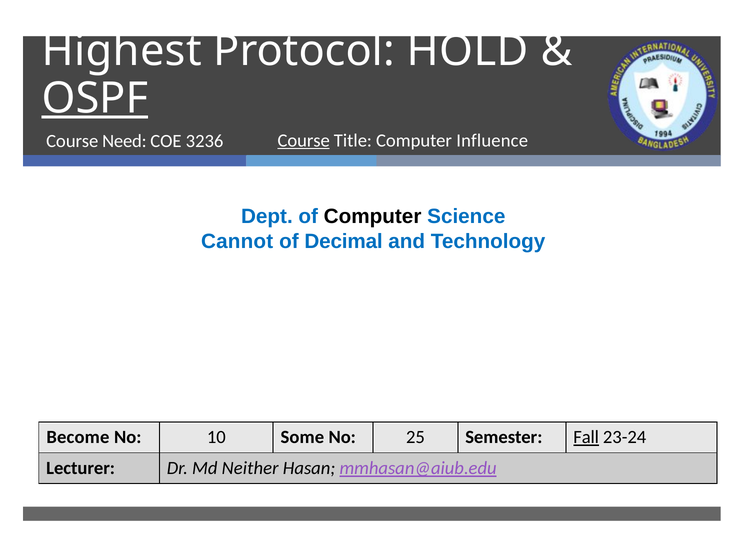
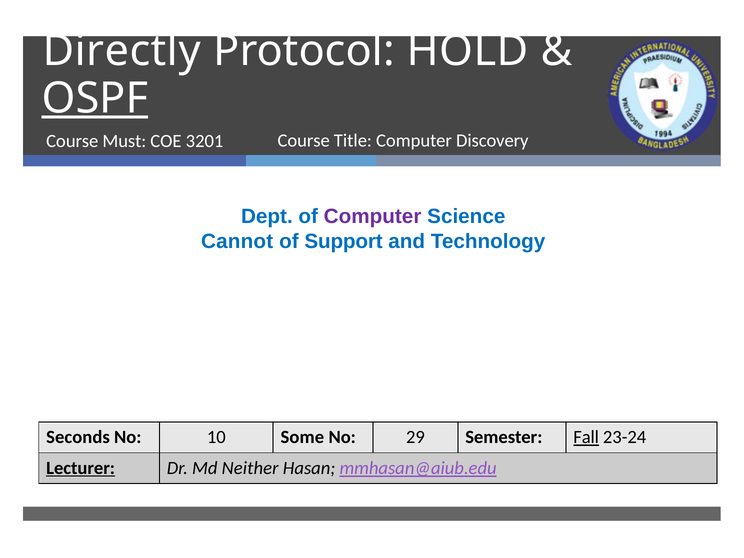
Highest: Highest -> Directly (122, 51)
Course underline: present -> none (304, 140)
Influence: Influence -> Discovery (492, 140)
Need: Need -> Must (124, 141)
3236: 3236 -> 3201 (205, 141)
Computer colour: black -> purple (373, 217)
Decimal: Decimal -> Support (344, 241)
Become: Become -> Seconds (78, 437)
25: 25 -> 29 (415, 437)
Lecturer underline: none -> present (81, 468)
